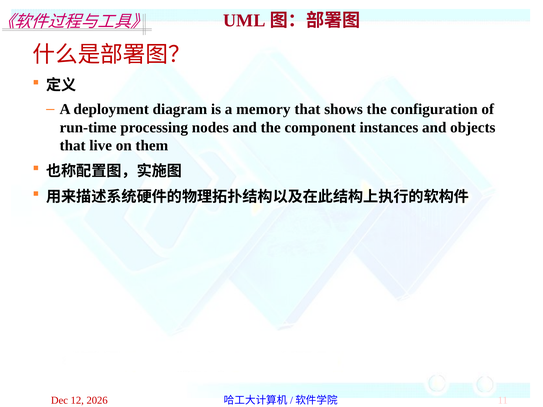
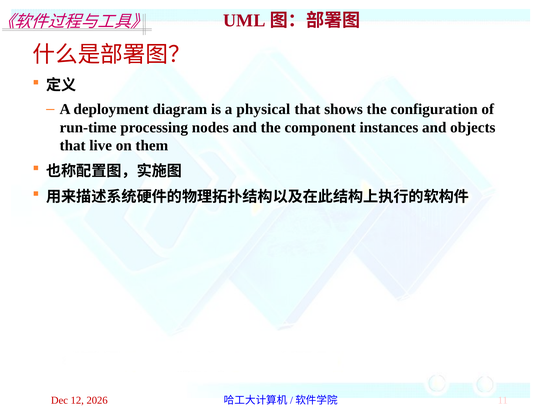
memory: memory -> physical (263, 109)
